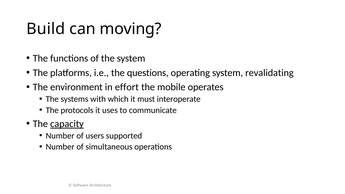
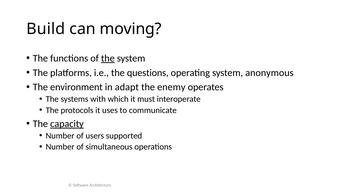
the underline: none -> present (108, 58)
revalidating: revalidating -> anonymous (269, 73)
effort: effort -> adapt (127, 87)
mobile: mobile -> enemy (171, 87)
